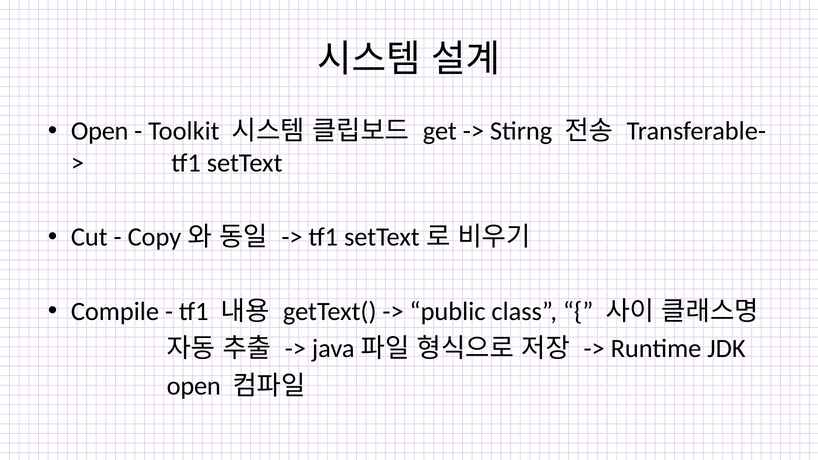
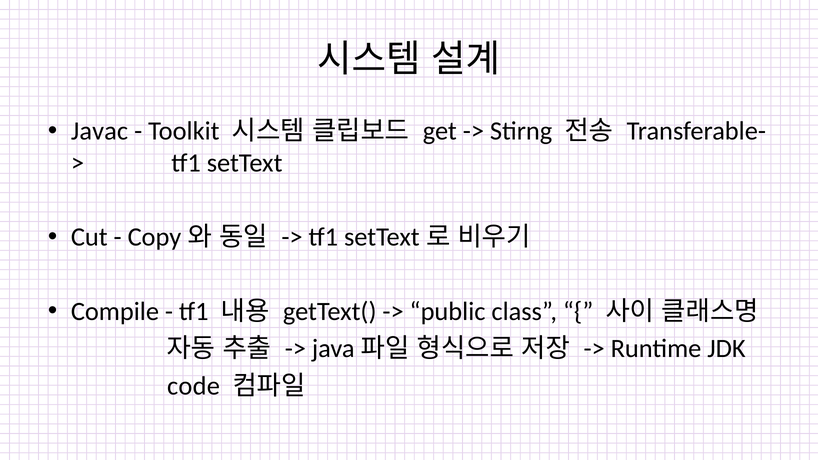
Open: Open -> Javac (100, 131)
open: open -> code (193, 386)
